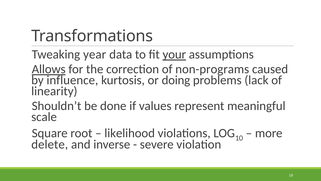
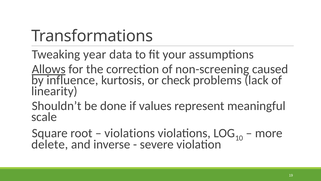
your underline: present -> none (174, 54)
non-programs: non-programs -> non-screening (212, 69)
doing: doing -> check (176, 80)
likelihood: likelihood -> violations (130, 133)
